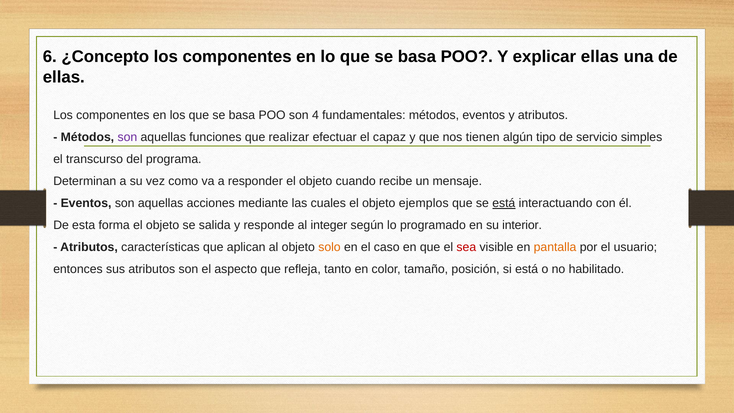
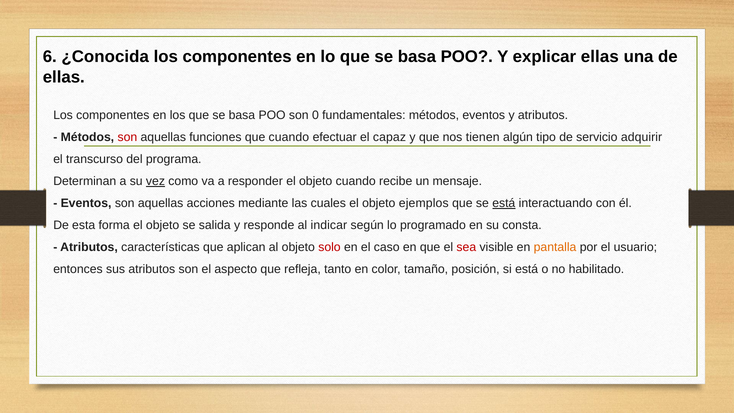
¿Concepto: ¿Concepto -> ¿Conocida (105, 57)
4: 4 -> 0 (315, 115)
son colour: purple -> red (127, 137)
que realizar: realizar -> cuando (289, 137)
simples: simples -> adquirir (642, 137)
vez underline: none -> present (156, 181)
integer: integer -> indicar (329, 225)
interior: interior -> consta (522, 225)
solo colour: orange -> red (329, 247)
